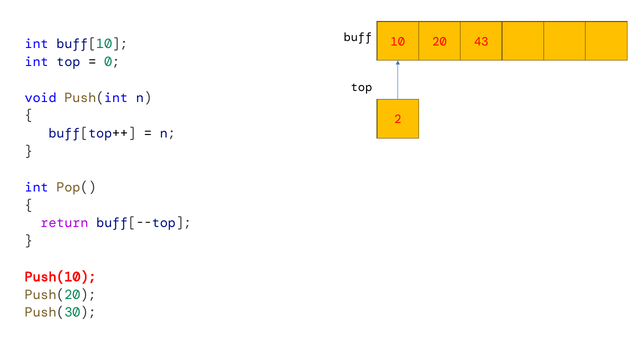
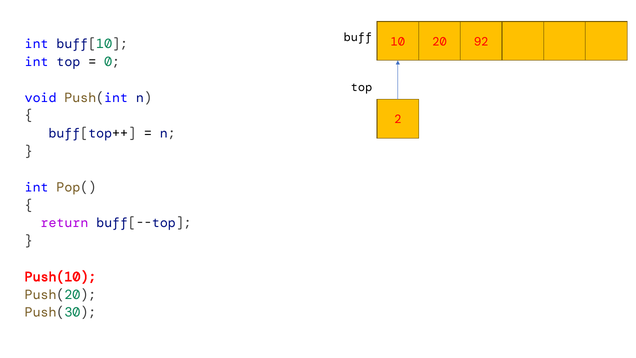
43: 43 -> 92 (481, 42)
